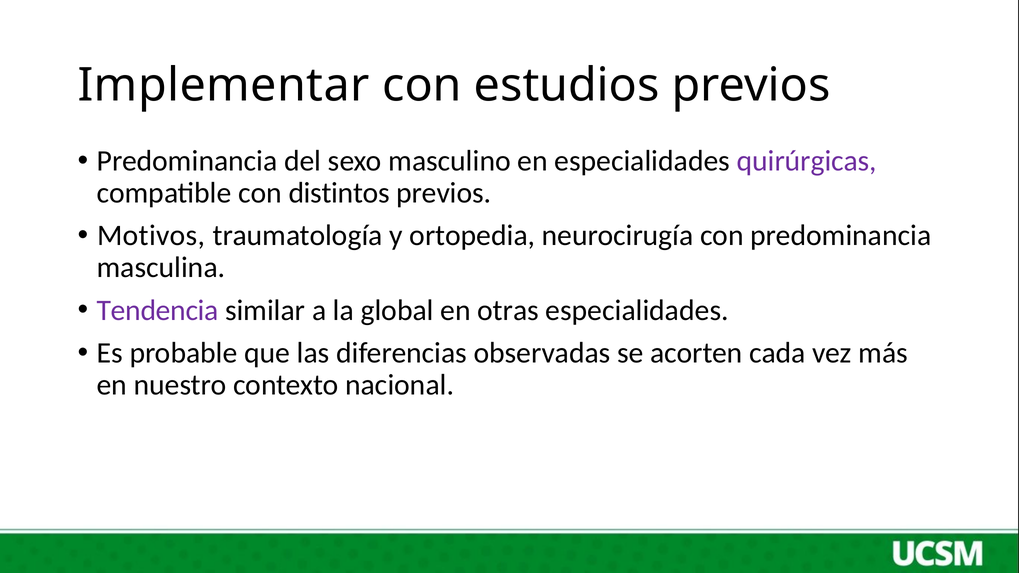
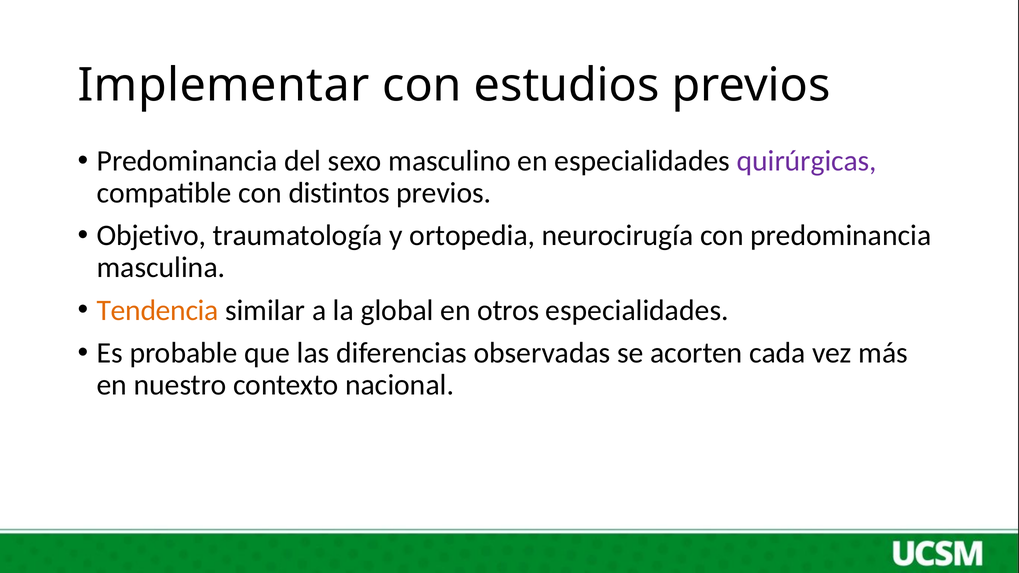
Motivos: Motivos -> Objetivo (151, 236)
Tendencia colour: purple -> orange (158, 310)
otras: otras -> otros (508, 310)
